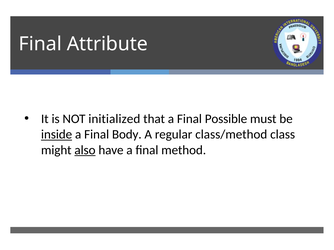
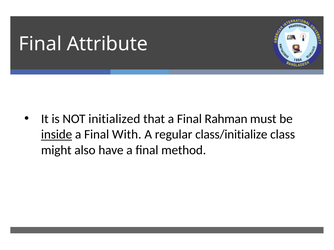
Possible: Possible -> Rahman (226, 119)
Body: Body -> With (127, 135)
class/method: class/method -> class/initialize (231, 135)
also underline: present -> none (85, 150)
